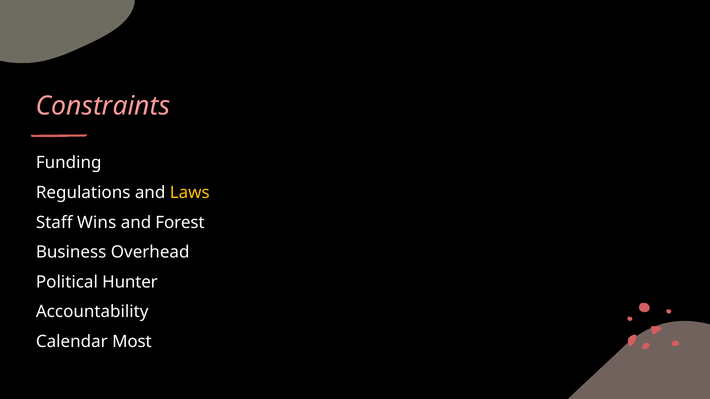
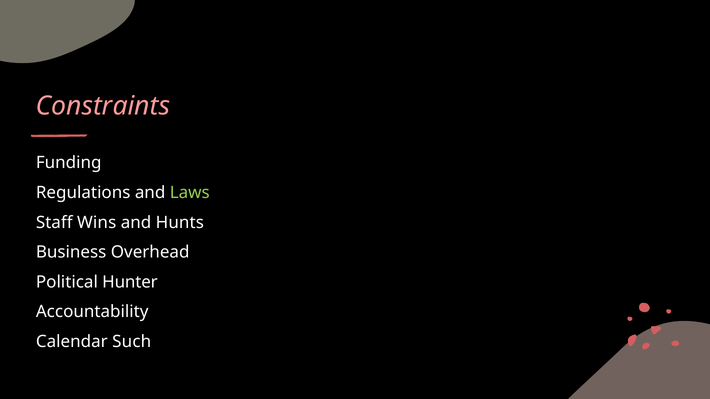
Laws colour: yellow -> light green (190, 193)
Forest: Forest -> Hunts (180, 223)
Most: Most -> Such (132, 342)
